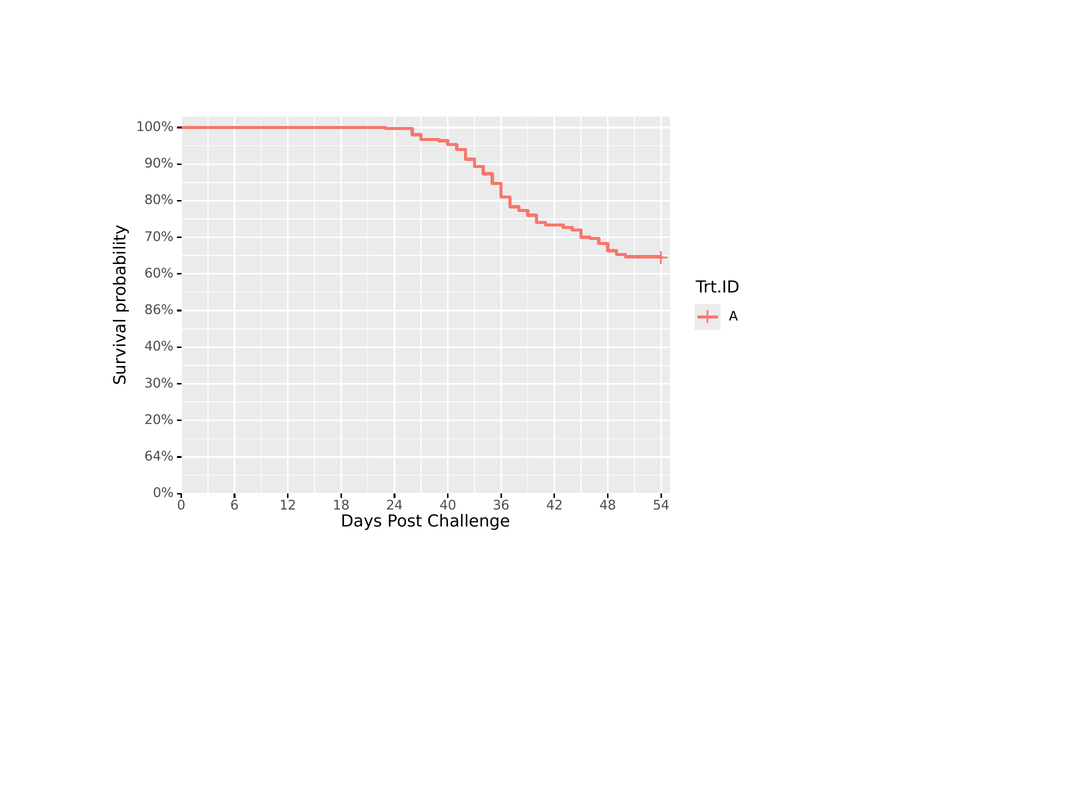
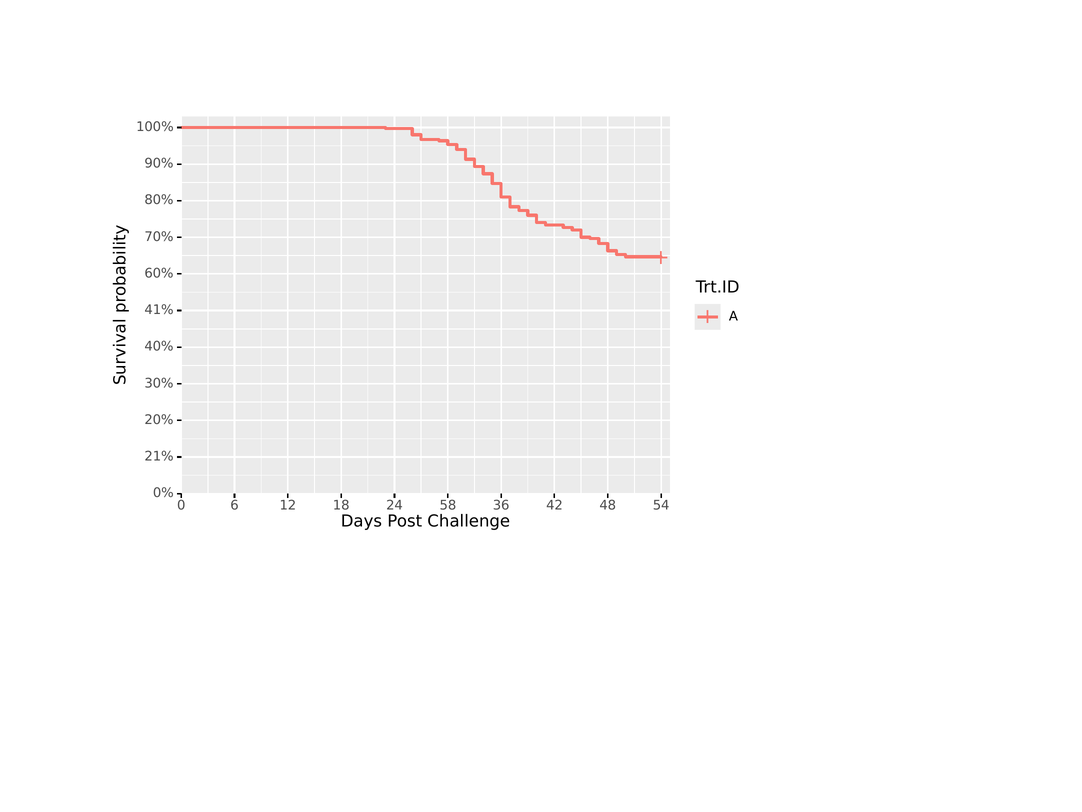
86%: 86% -> 41% (159, 310)
64%: 64% -> 21% (159, 456)
40: 40 -> 58 (448, 505)
